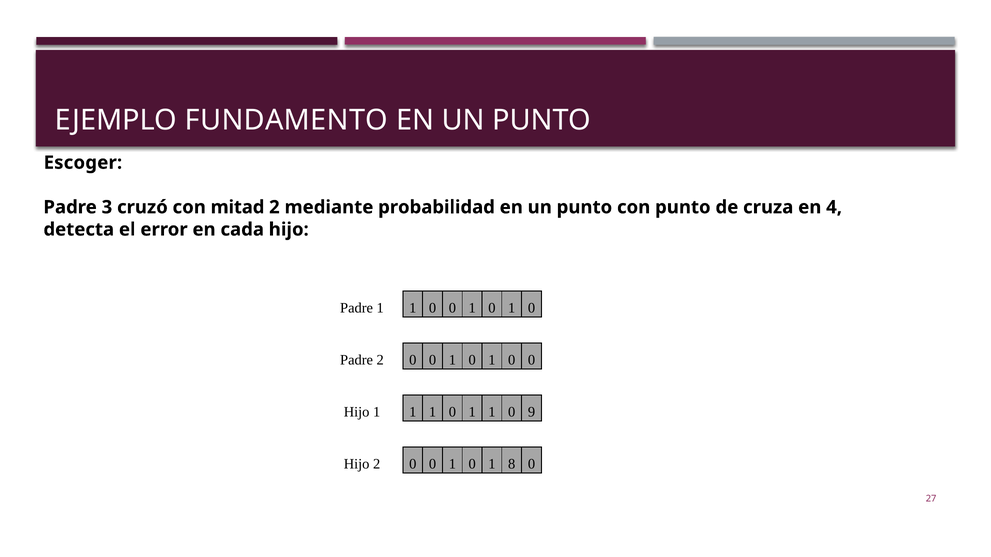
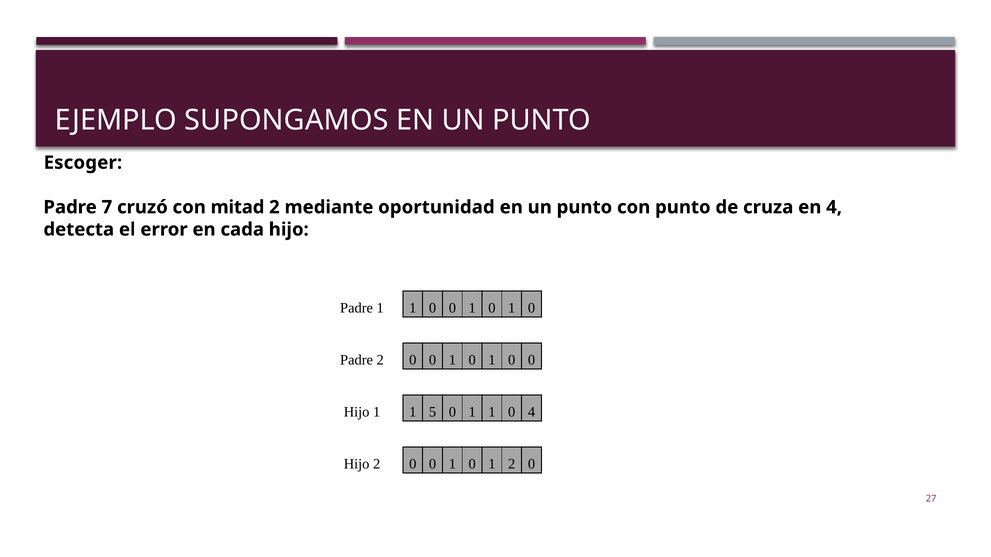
FUNDAMENTO: FUNDAMENTO -> SUPONGAMOS (287, 120)
3: 3 -> 7 (107, 207)
probabilidad: probabilidad -> oportunidad (436, 207)
1 1 1: 1 -> 5 (433, 412)
0 9: 9 -> 4 (531, 412)
1 8: 8 -> 2 (512, 465)
